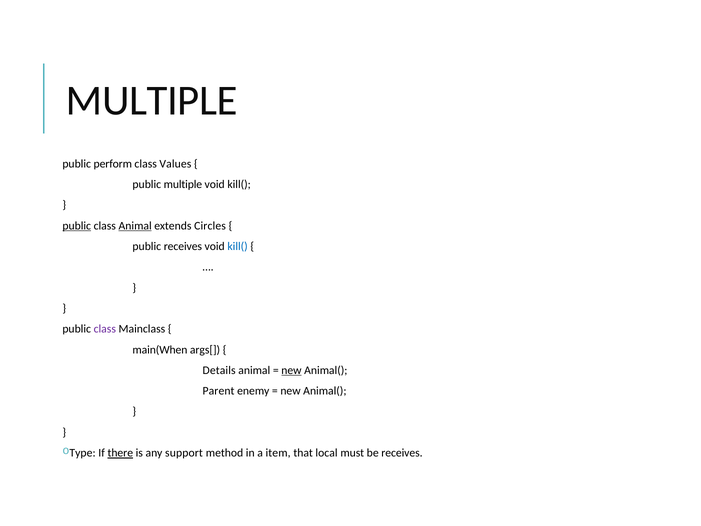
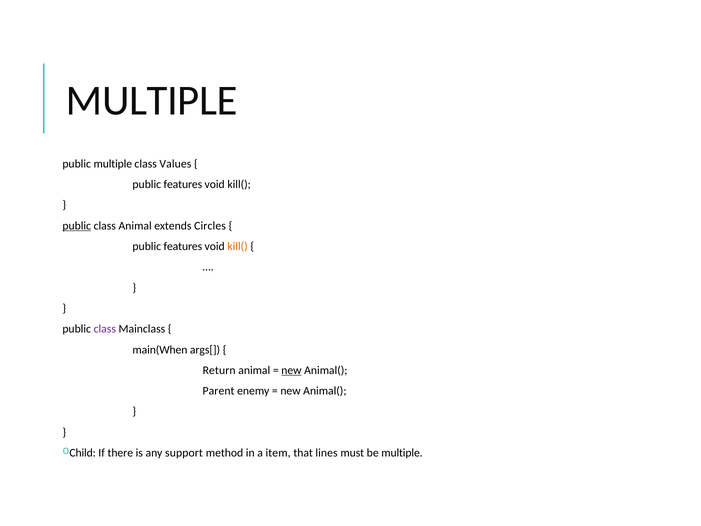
public perform: perform -> multiple (113, 164)
multiple: multiple -> features (183, 184)
Animal underline: present -> none (135, 226)
receives: receives -> features (183, 246)
kill( colour: blue -> orange (238, 246)
Details: Details -> Return (219, 370)
Type: Type -> Child (83, 453)
there underline: present -> none (120, 453)
local: local -> lines (327, 453)
be receives: receives -> multiple (402, 453)
